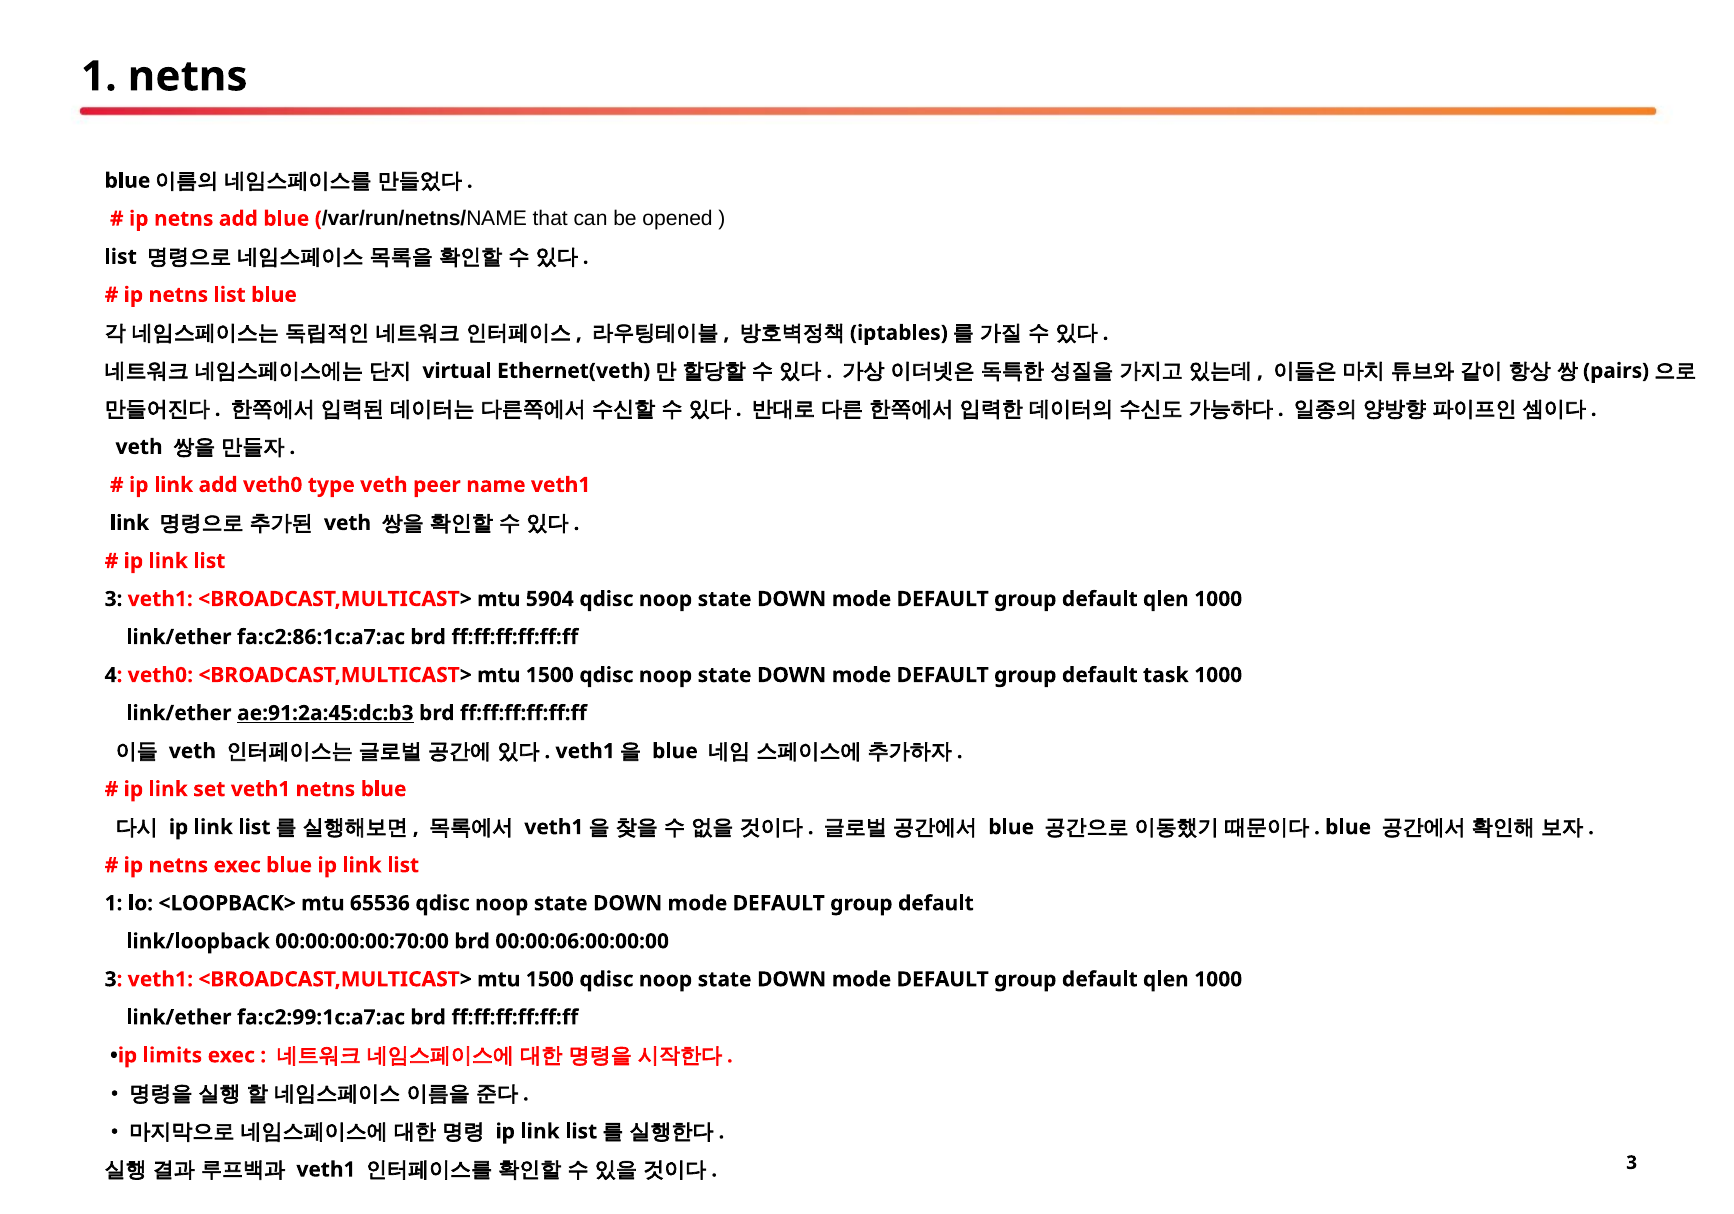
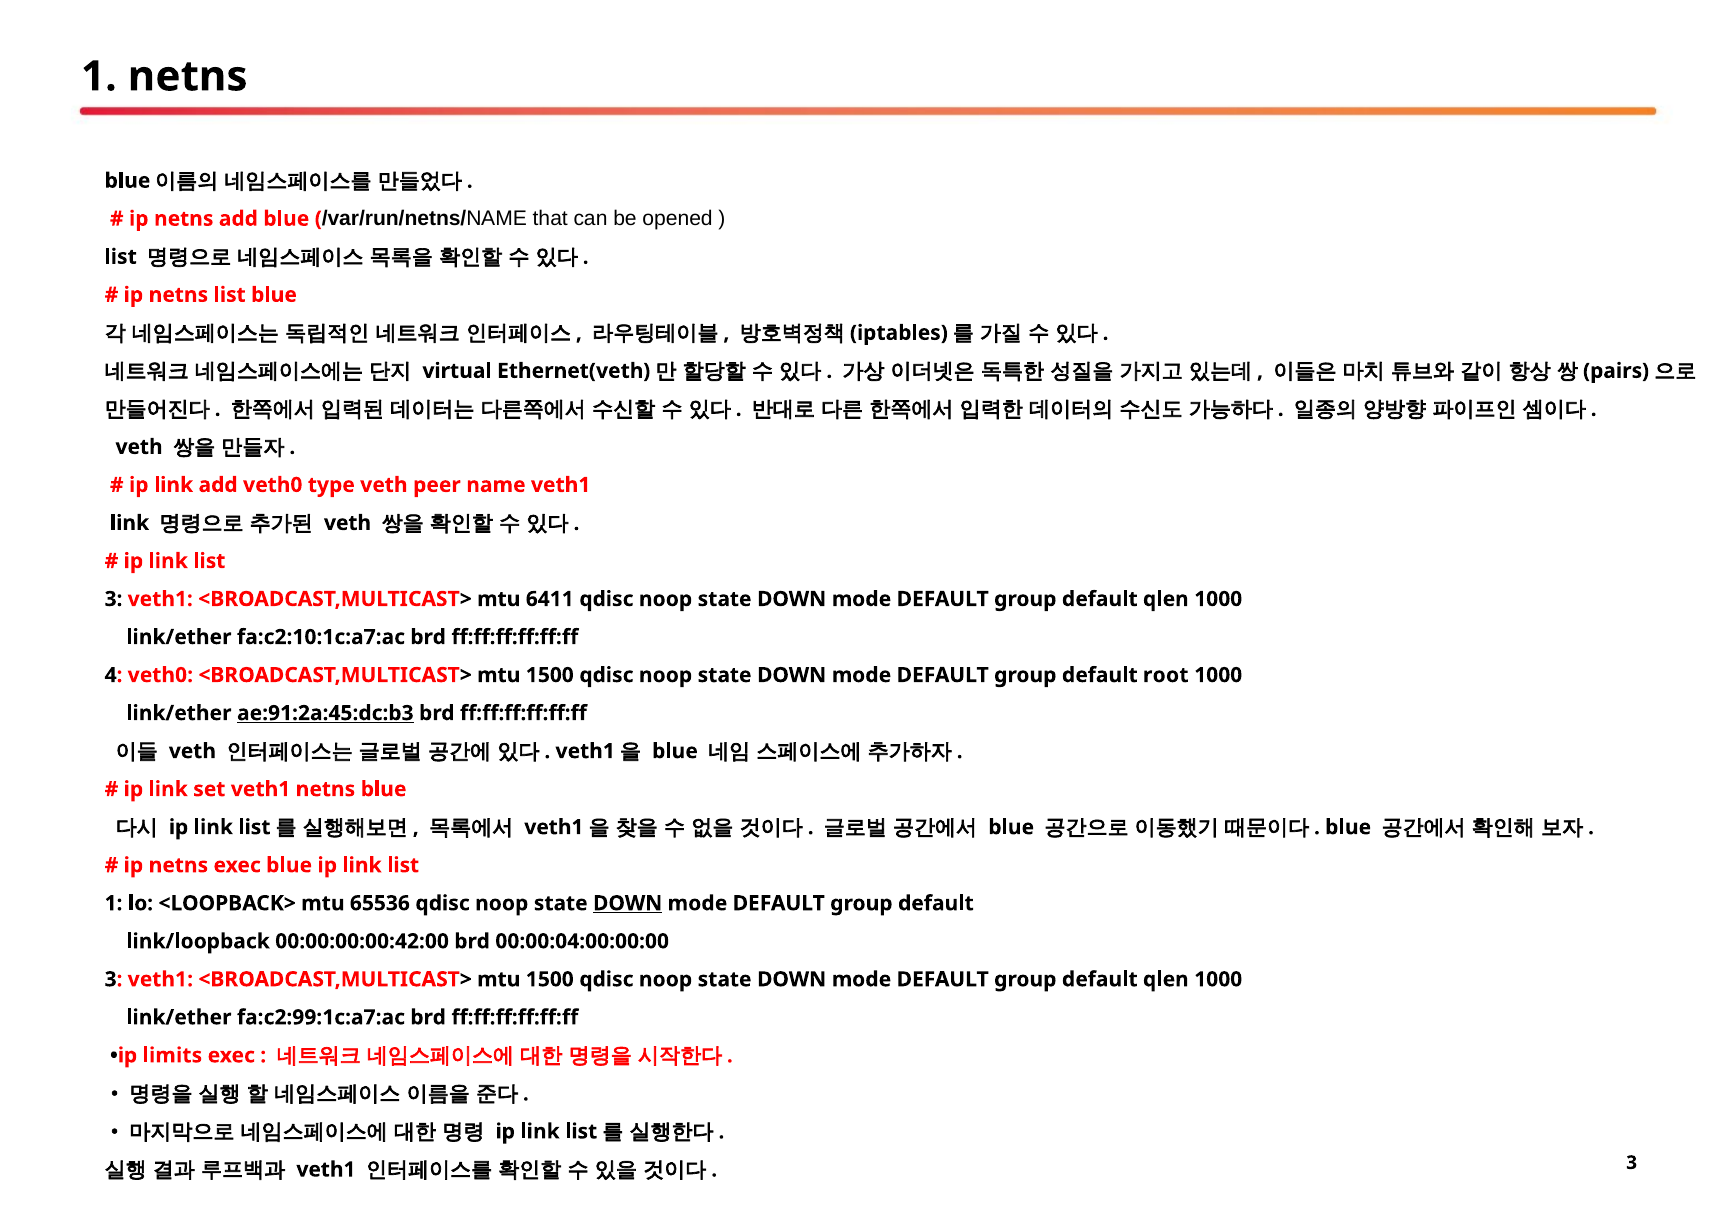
5904: 5904 -> 6411 (550, 599)
fa:c2:86:1c:a7:ac: fa:c2:86:1c:a7:ac -> fa:c2:10:1c:a7:ac (321, 637)
task: task -> root (1166, 675)
DOWN underline: none -> present (628, 903)
00:00:00:00:70:00: 00:00:00:00:70:00 -> 00:00:00:00:42:00 (362, 941)
00:00:06:00:00:00: 00:00:06:00:00:00 -> 00:00:04:00:00:00 (582, 941)
